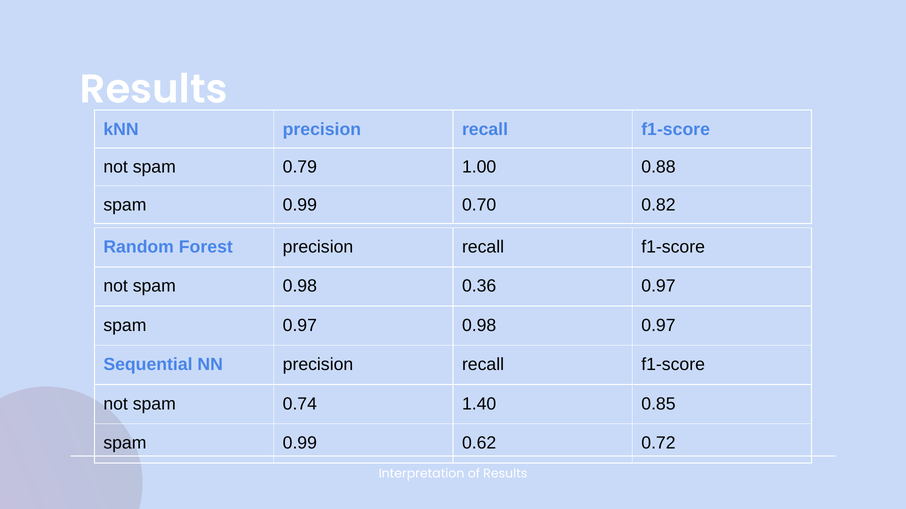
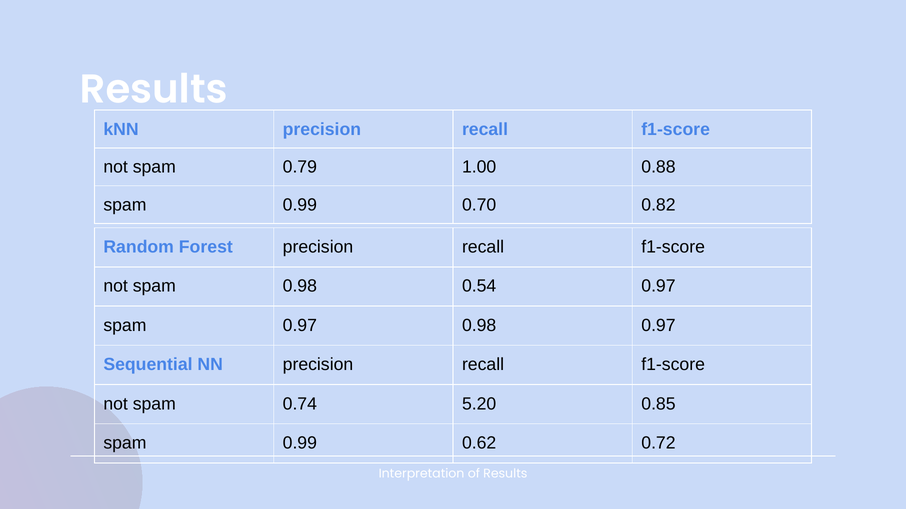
0.36: 0.36 -> 0.54 (479, 286)
1.40: 1.40 -> 5.20 (479, 404)
